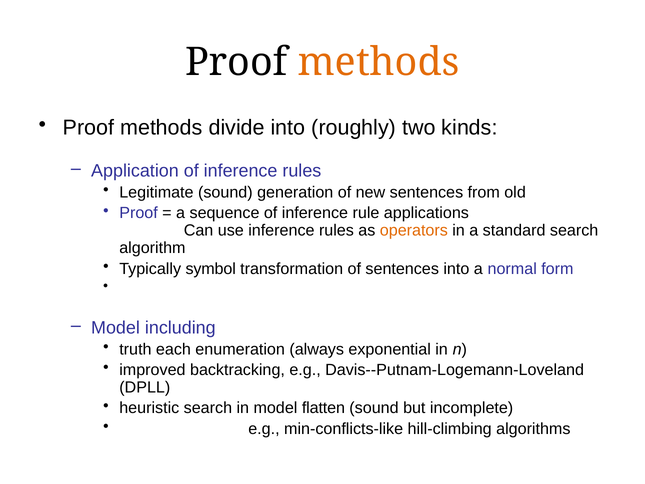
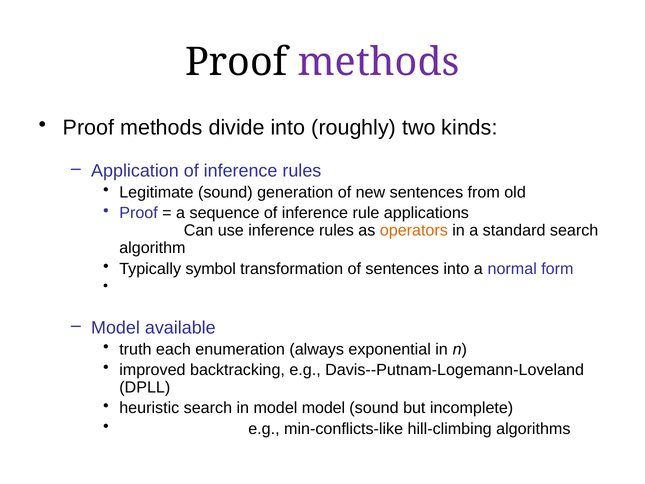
methods colour: orange -> purple (379, 62)
including: including -> available (180, 328)
model flatten: flatten -> model (323, 408)
